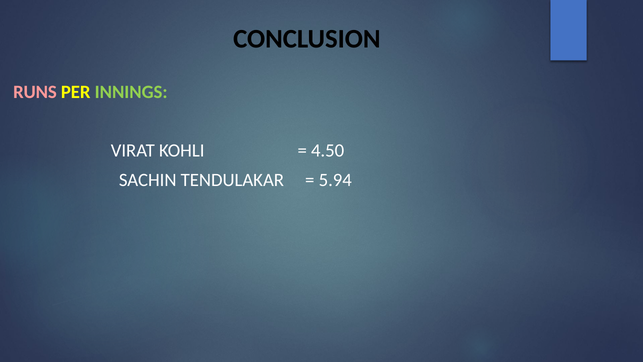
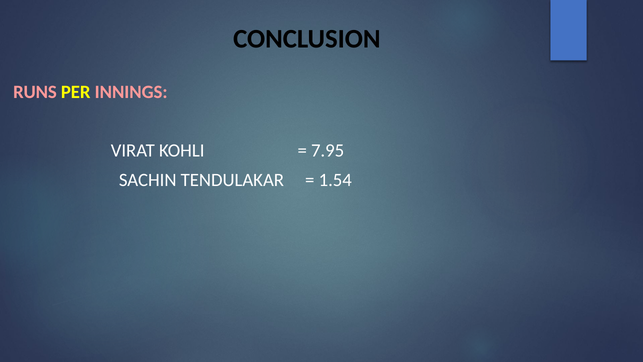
INNINGS colour: light green -> pink (131, 92)
4.50: 4.50 -> 7.95 (328, 151)
5.94: 5.94 -> 1.54 (335, 180)
